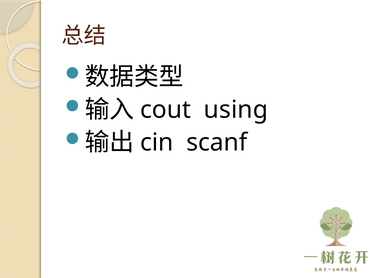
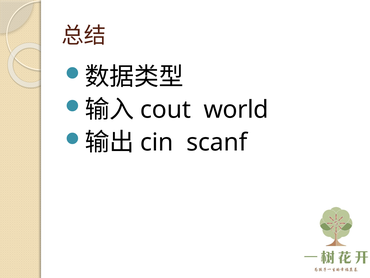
using: using -> world (236, 110)
